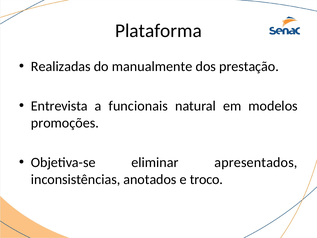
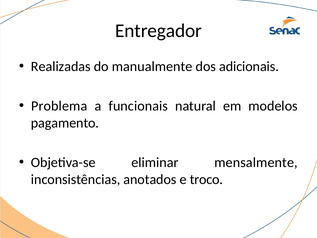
Plataforma: Plataforma -> Entregador (158, 31)
prestação: prestação -> adicionais (249, 67)
Entrevista: Entrevista -> Problema (59, 106)
promoções: promoções -> pagamento (65, 123)
apresentados: apresentados -> mensalmente (256, 162)
